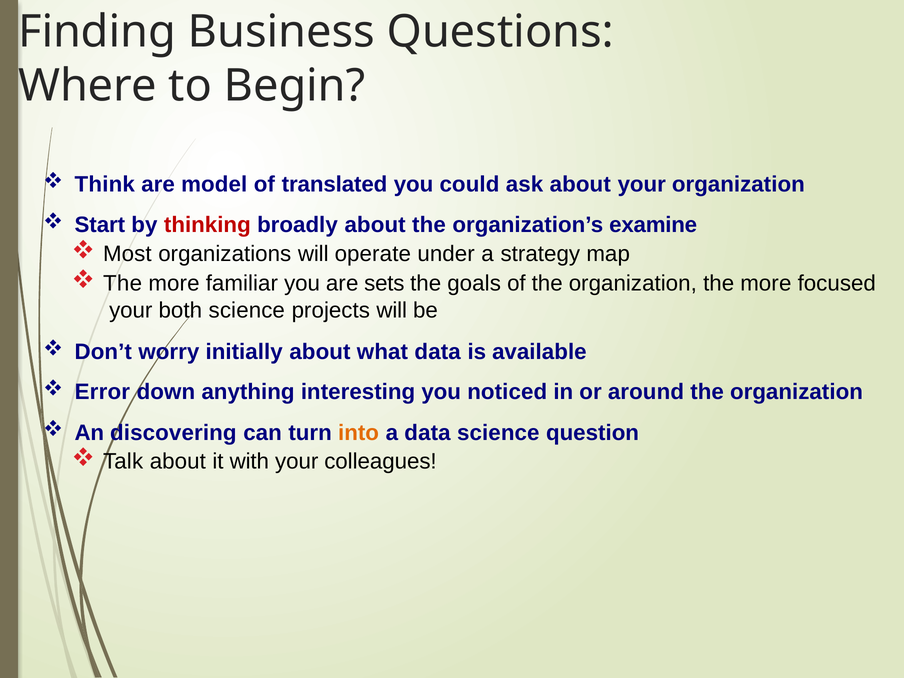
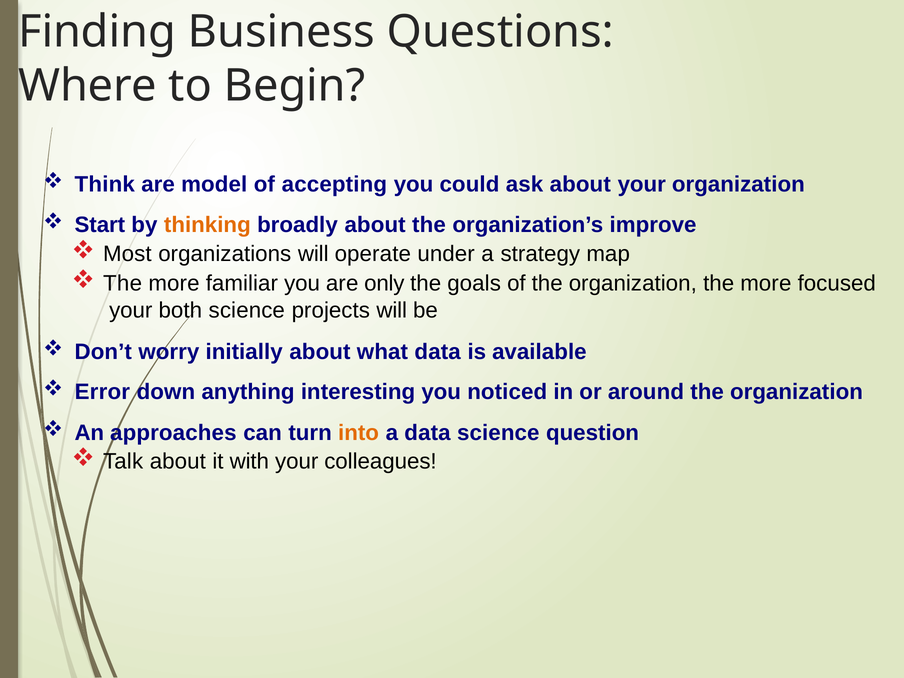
translated: translated -> accepting (334, 185)
thinking colour: red -> orange (207, 225)
examine: examine -> improve (653, 225)
sets: sets -> only (384, 283)
discovering: discovering -> approaches (173, 433)
